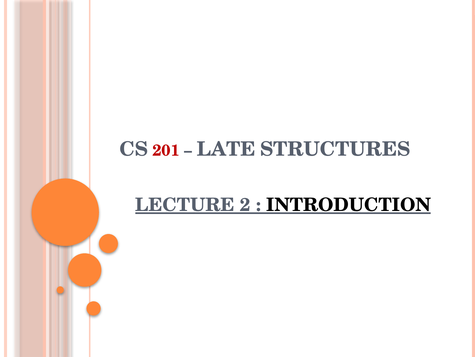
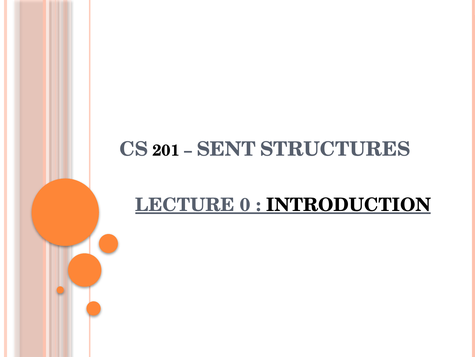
201 colour: red -> black (166, 150)
LATE: LATE -> SENT (226, 149)
2: 2 -> 0 (245, 205)
